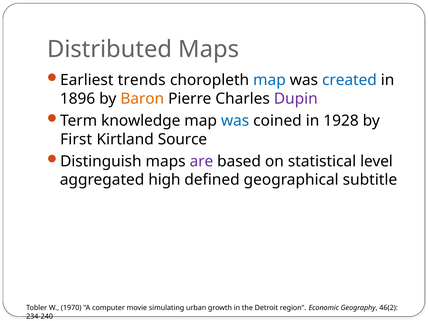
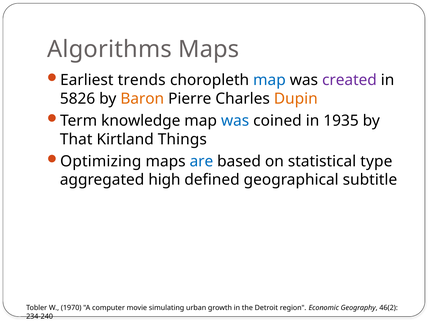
Distributed: Distributed -> Algorithms (109, 49)
created colour: blue -> purple (349, 80)
1896: 1896 -> 5826 (78, 99)
Dupin colour: purple -> orange (296, 99)
1928: 1928 -> 1935 (341, 121)
First: First -> That (76, 139)
Source: Source -> Things (182, 139)
Distinguish: Distinguish -> Optimizing (101, 161)
are colour: purple -> blue (201, 161)
level: level -> type (376, 161)
